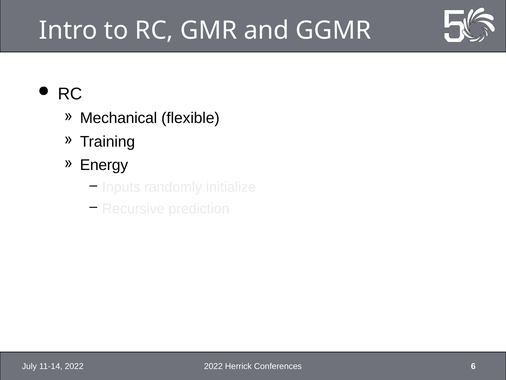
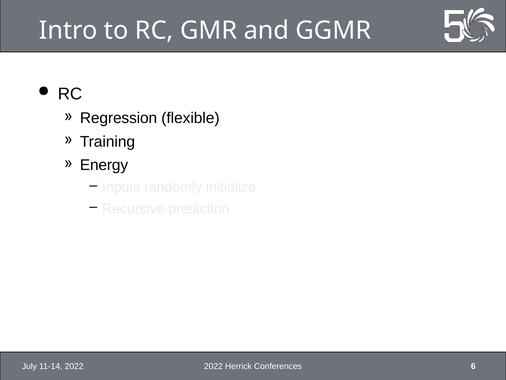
Mechanical: Mechanical -> Regression (119, 118)
